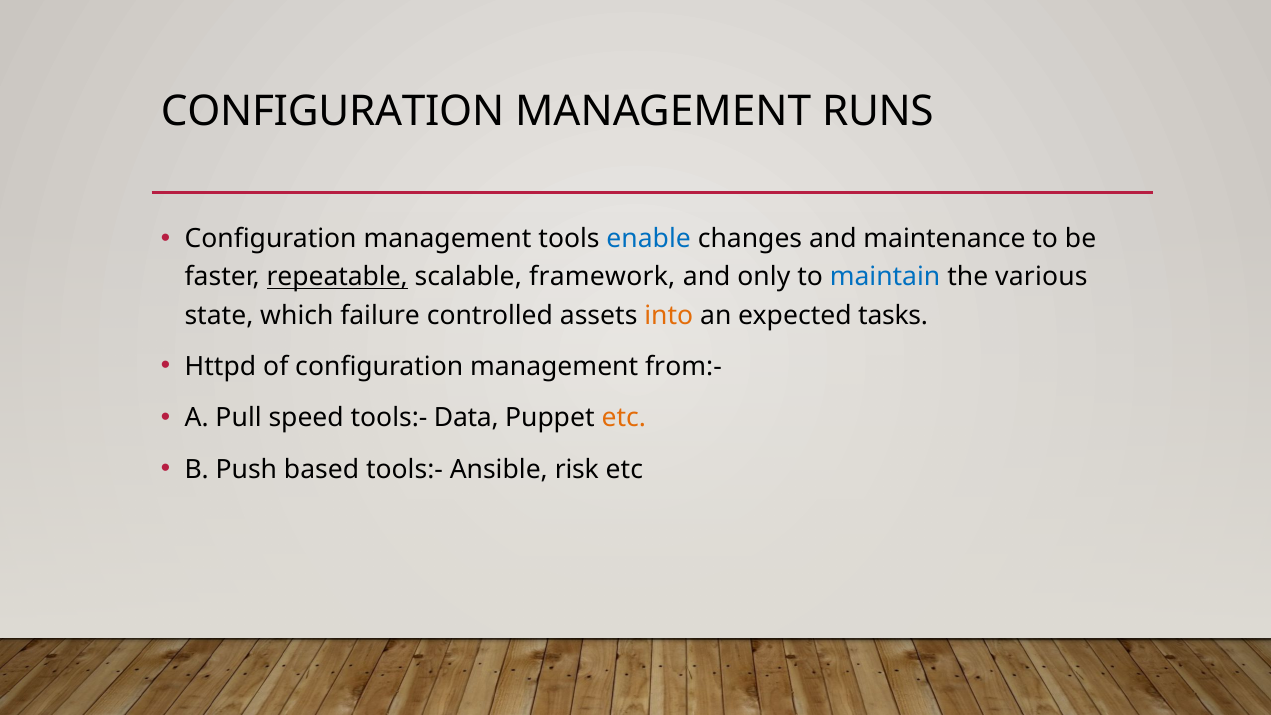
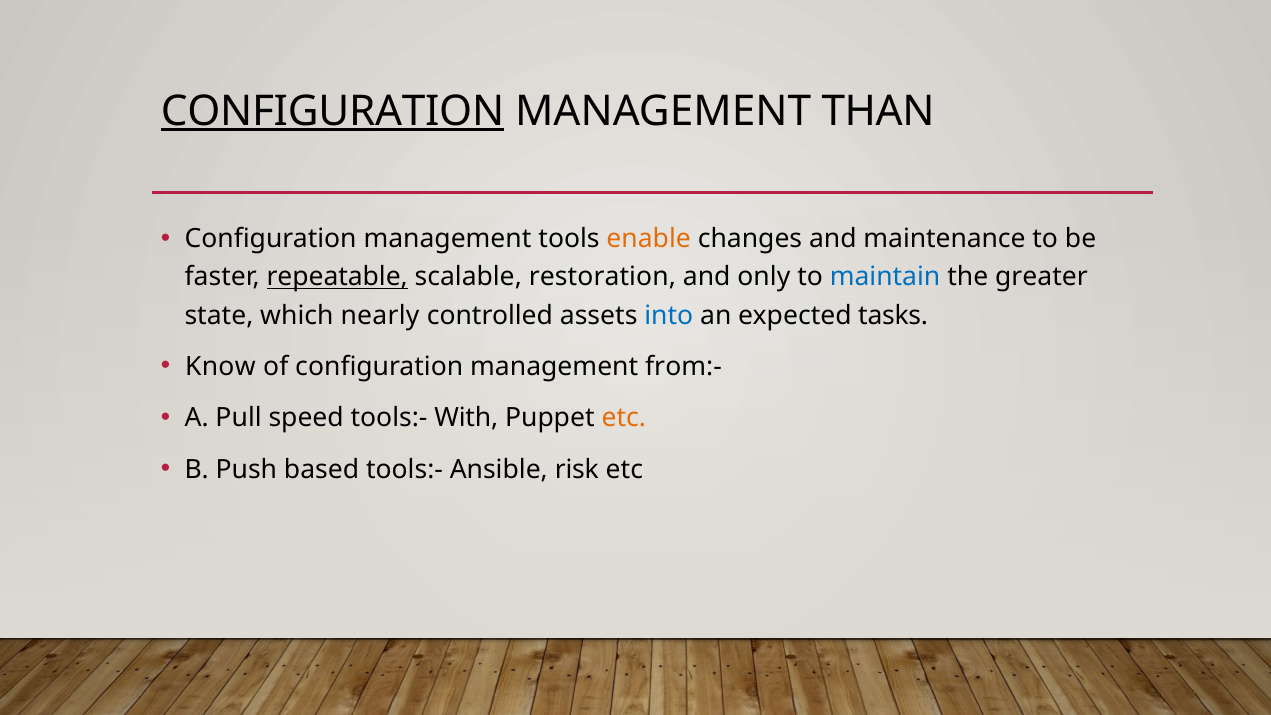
CONFIGURATION underline: none -> present (333, 111)
RUNS: RUNS -> THAN (878, 111)
enable colour: blue -> orange (649, 239)
framework: framework -> restoration (602, 277)
various: various -> greater (1041, 277)
failure: failure -> nearly (380, 315)
into colour: orange -> blue (669, 315)
Httpd: Httpd -> Know (220, 367)
Data: Data -> With (466, 418)
